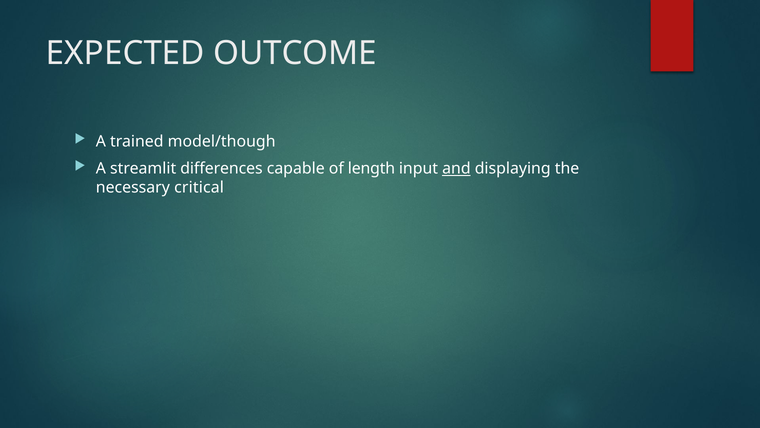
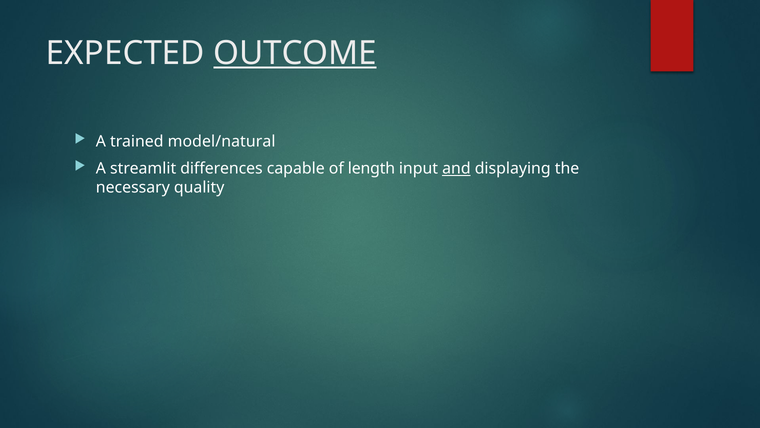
OUTCOME underline: none -> present (295, 53)
model/though: model/though -> model/natural (222, 141)
critical: critical -> quality (199, 187)
